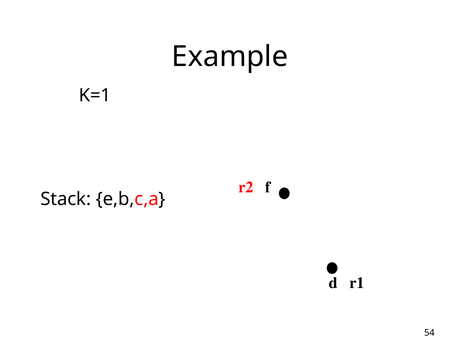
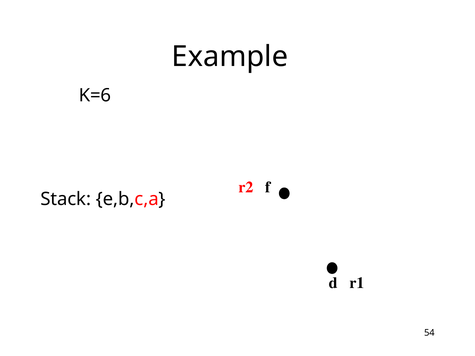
K=1: K=1 -> K=6 (95, 96)
